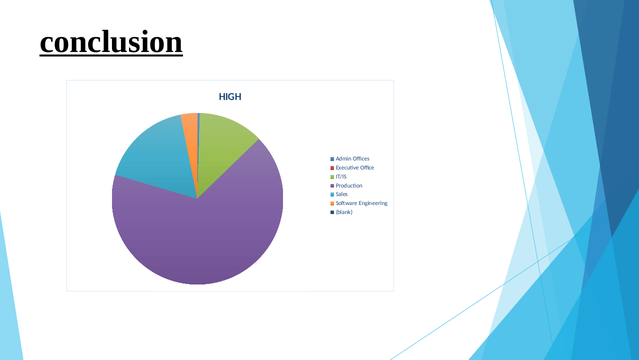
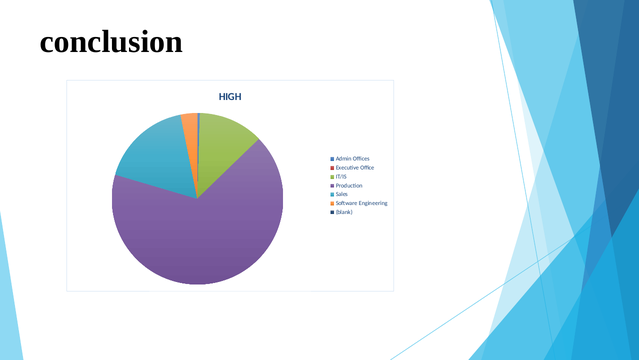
conclusion underline: present -> none (111, 42)
